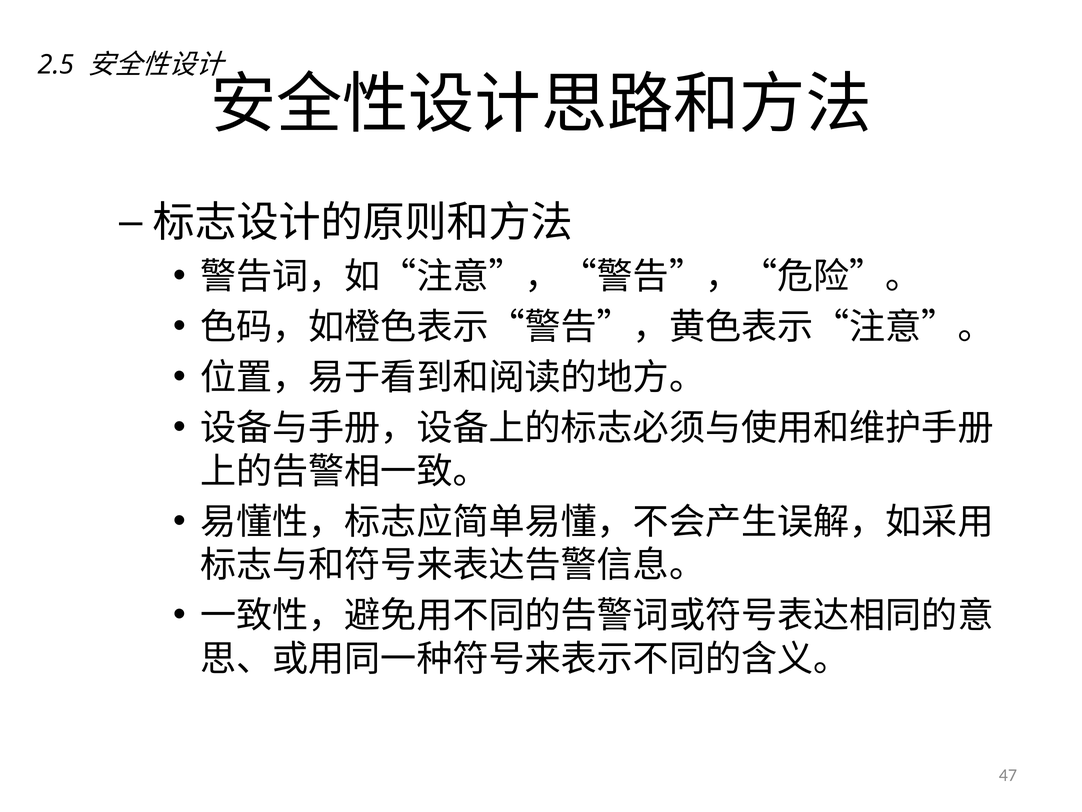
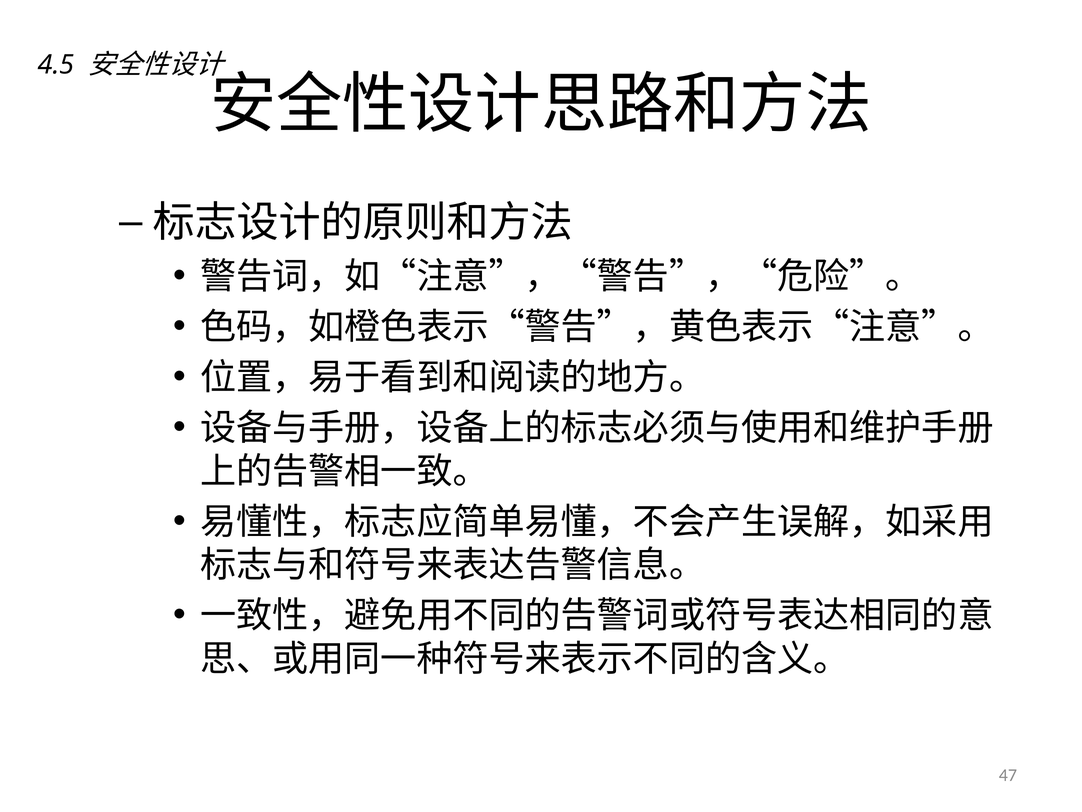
2.5: 2.5 -> 4.5 (56, 65)
